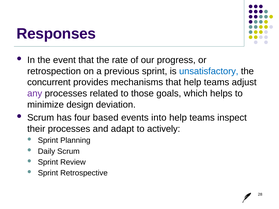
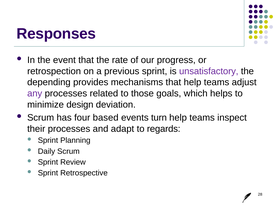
unsatisfactory colour: blue -> purple (209, 71)
concurrent: concurrent -> depending (49, 82)
into: into -> turn (159, 118)
actively: actively -> regards (164, 129)
